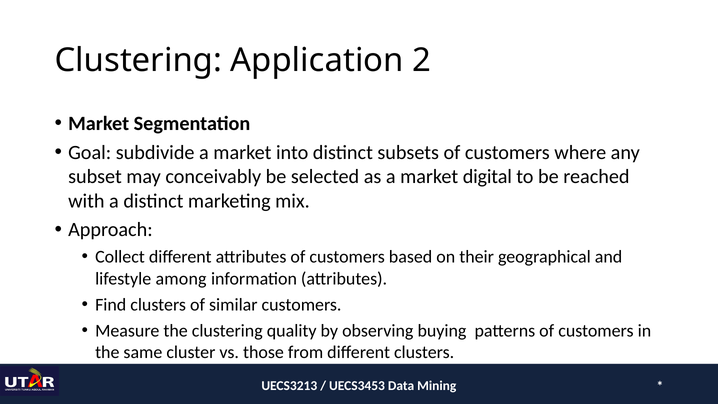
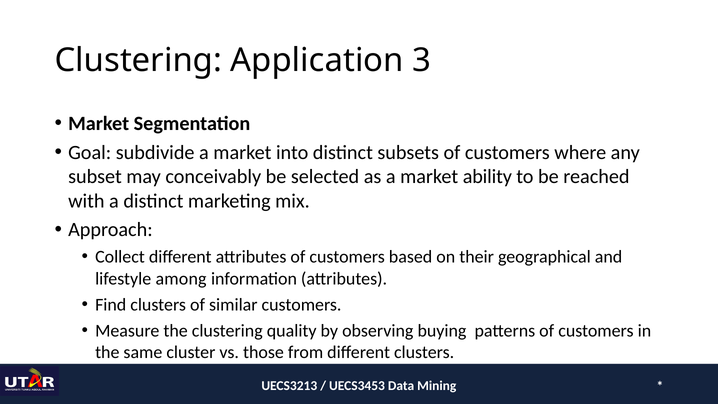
2: 2 -> 3 (422, 60)
digital: digital -> ability (487, 177)
